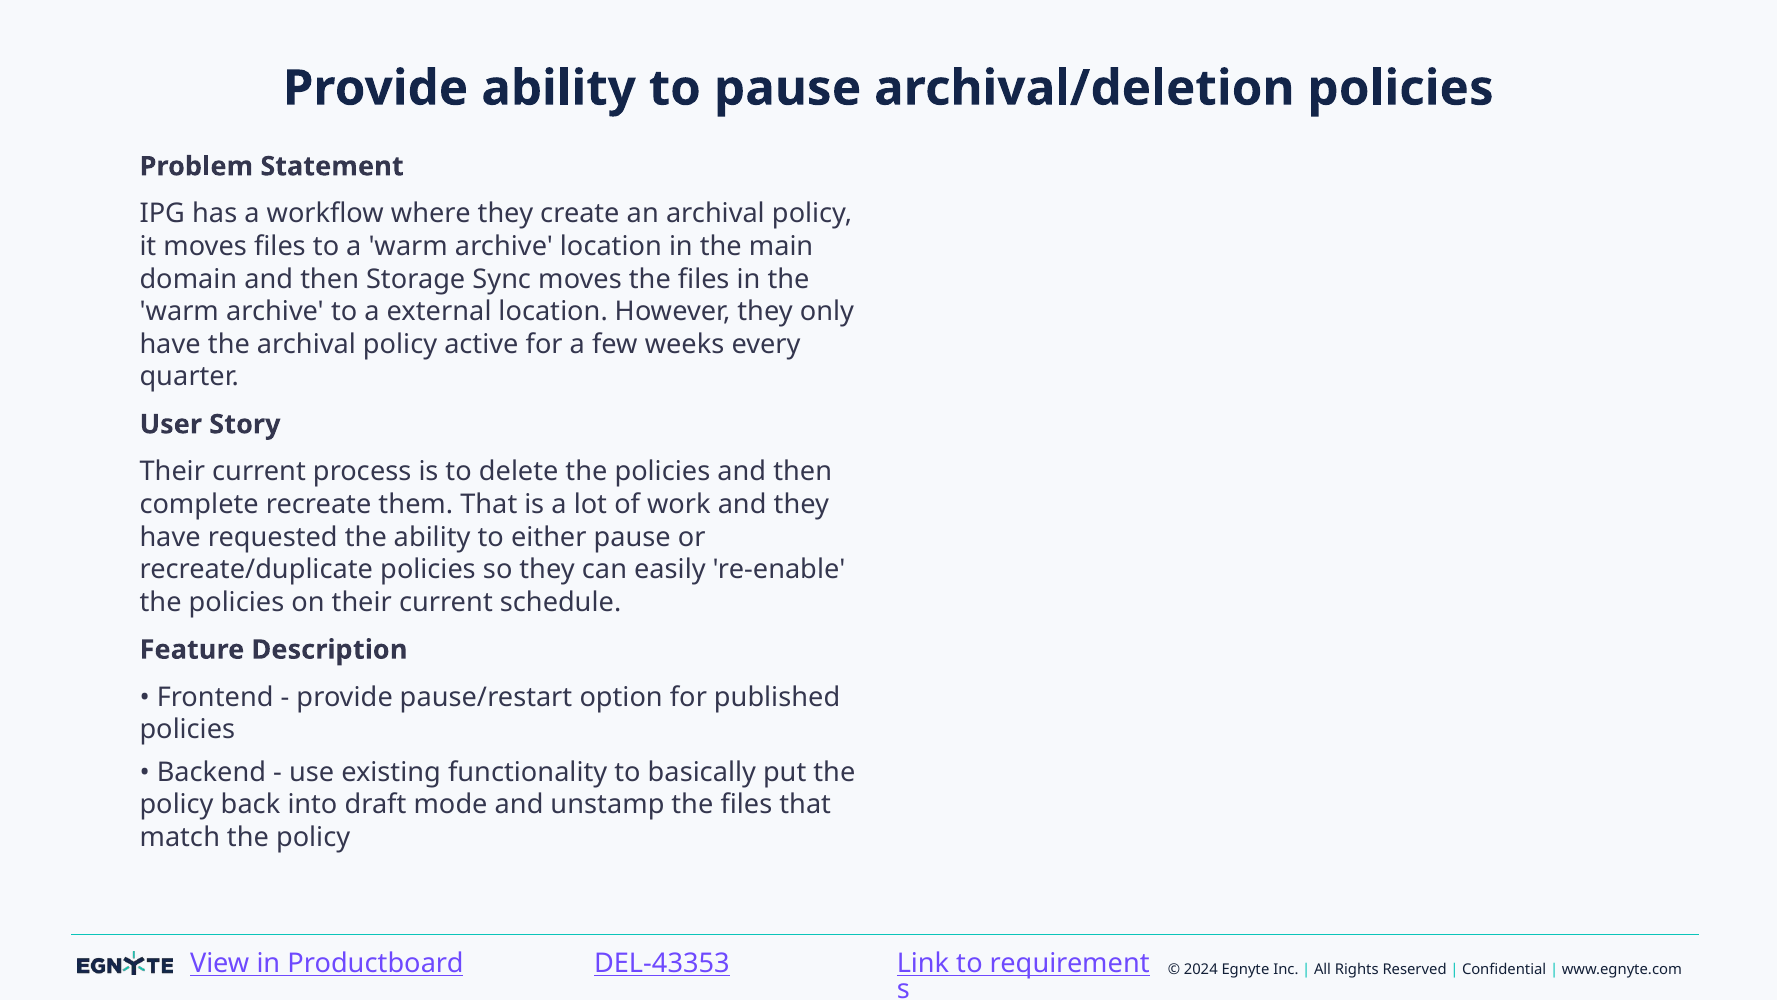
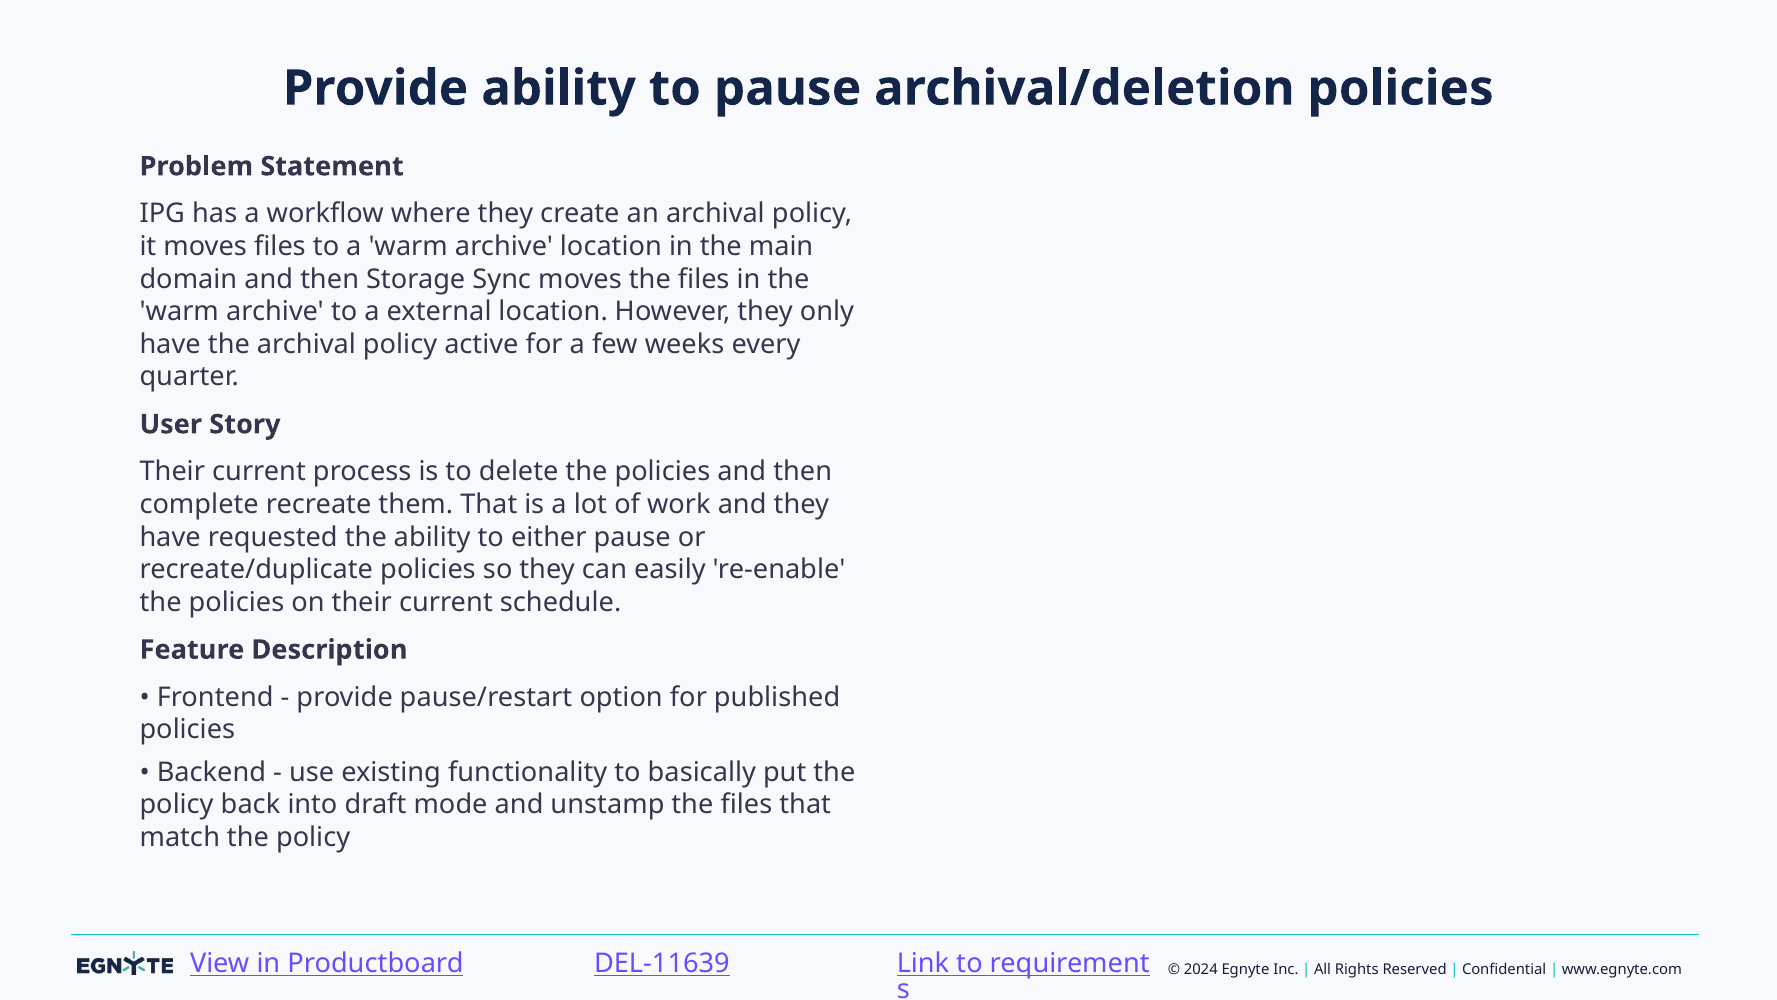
DEL-43353: DEL-43353 -> DEL-11639 (662, 963)
